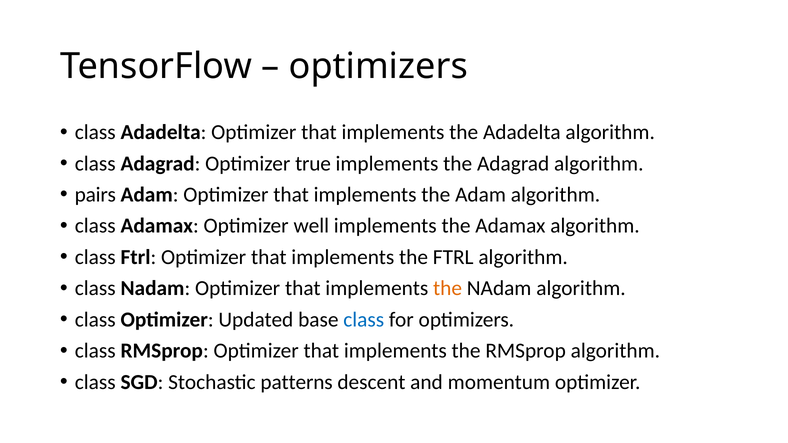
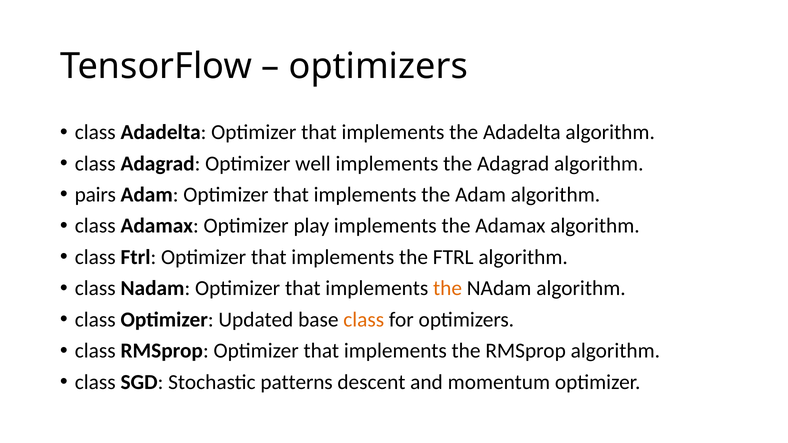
true: true -> well (313, 164)
well: well -> play (311, 226)
class colour: blue -> orange (364, 320)
